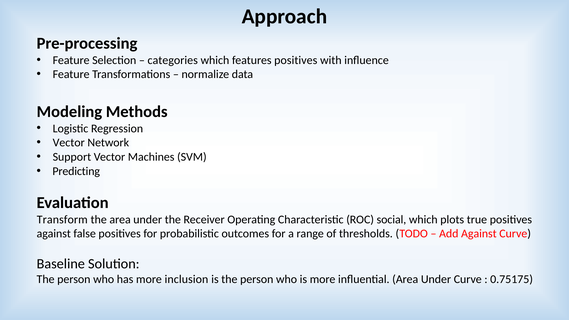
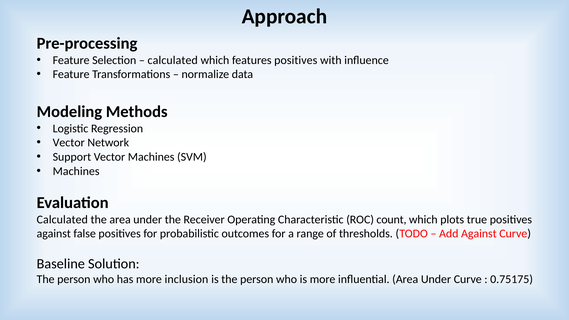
categories: categories -> calculated (173, 60)
Predicting: Predicting -> Machines (76, 171)
Transform: Transform -> Calculated (62, 220)
social: social -> count (391, 220)
